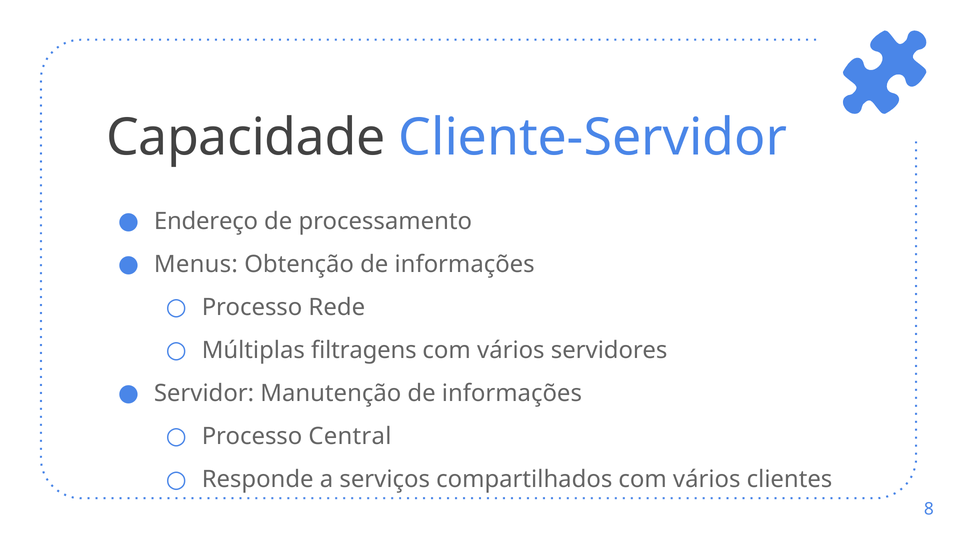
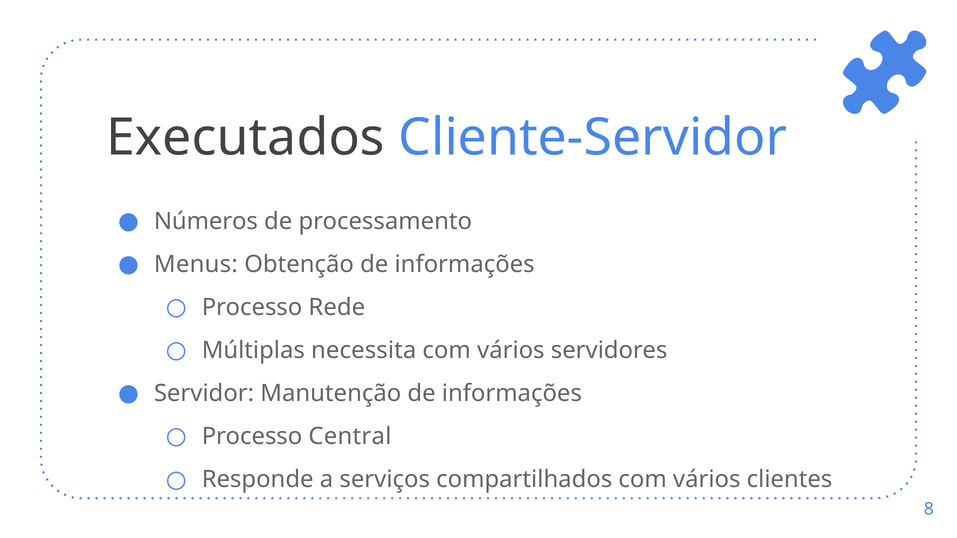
Capacidade: Capacidade -> Executados (245, 138)
Endereço: Endereço -> Números (206, 221)
filtragens: filtragens -> necessita (364, 351)
